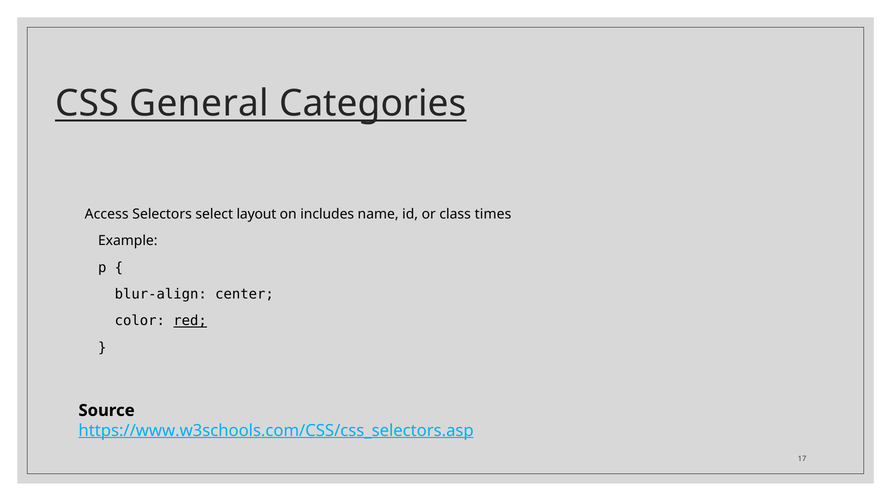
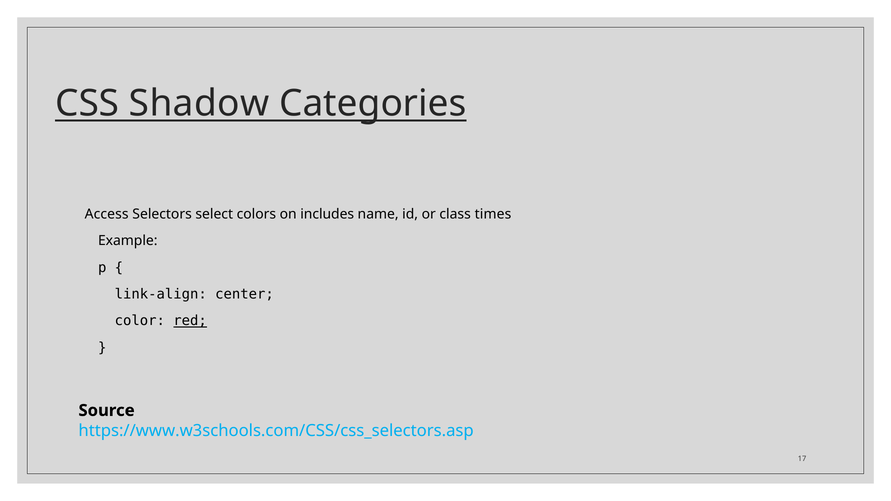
General: General -> Shadow (199, 103)
layout: layout -> colors (256, 214)
blur-align: blur-align -> link-align (161, 294)
https://www.w3schools.com/CSS/css_selectors.asp underline: present -> none (276, 431)
